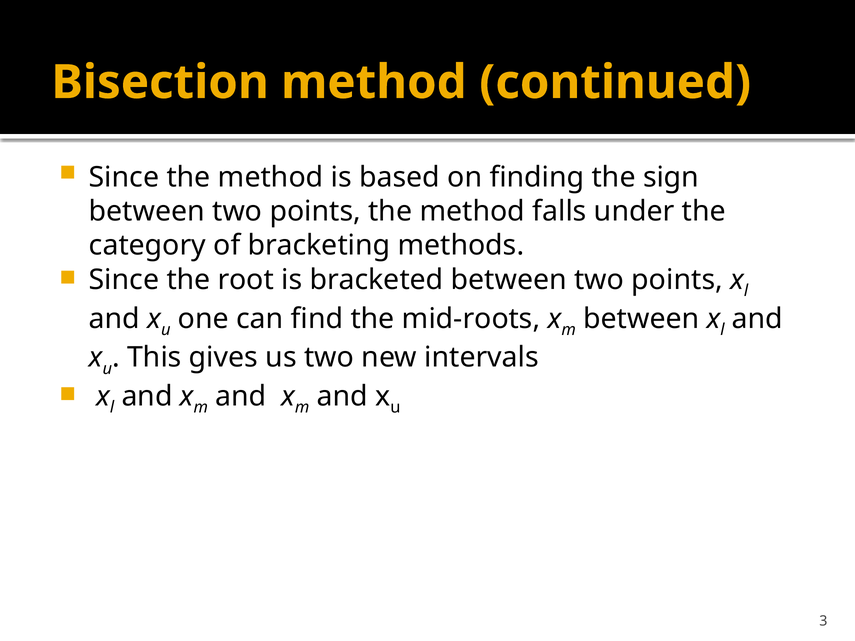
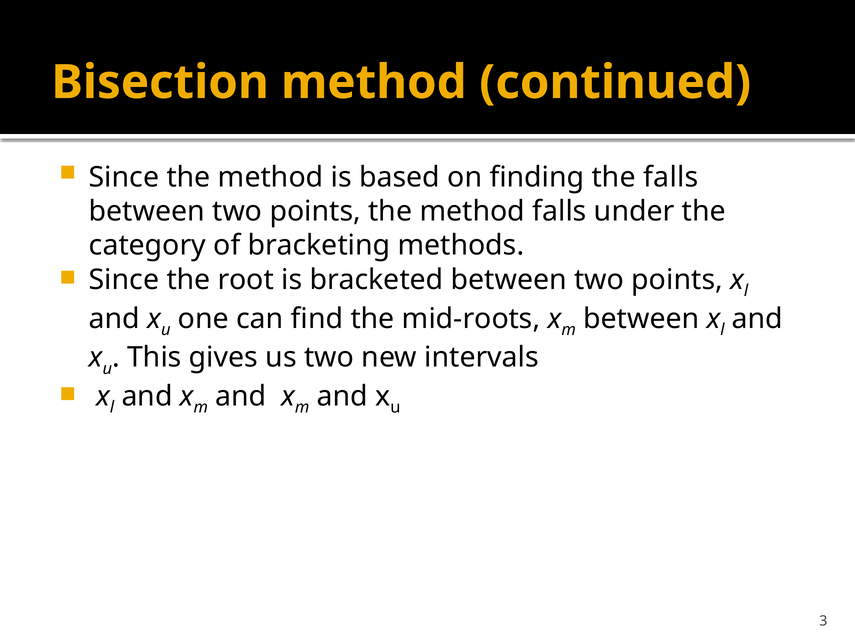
the sign: sign -> falls (671, 177)
